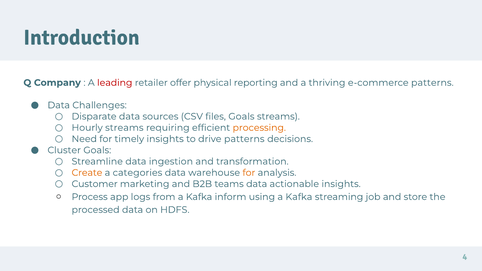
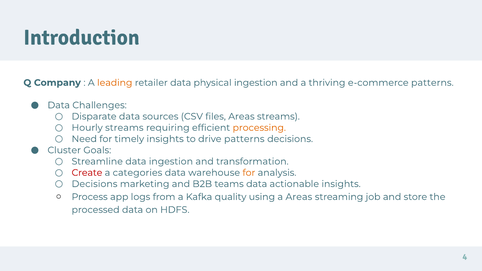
leading colour: red -> orange (115, 83)
retailer offer: offer -> data (181, 83)
physical reporting: reporting -> ingestion (256, 83)
files Goals: Goals -> Areas (241, 116)
Create colour: orange -> red (87, 173)
Customer: Customer -> Decisions (95, 184)
inform: inform -> quality (231, 197)
using a Kafka: Kafka -> Areas (299, 197)
